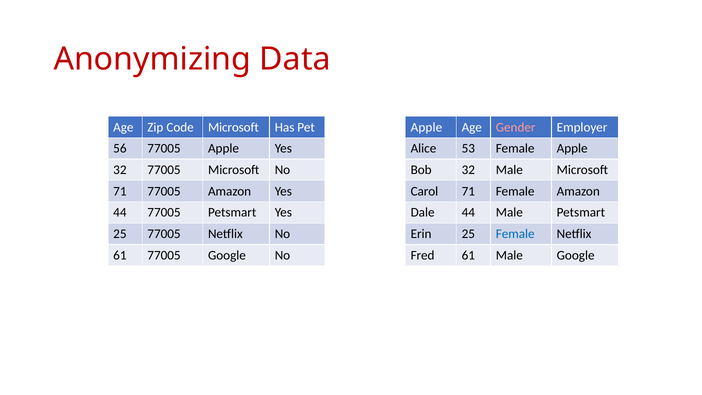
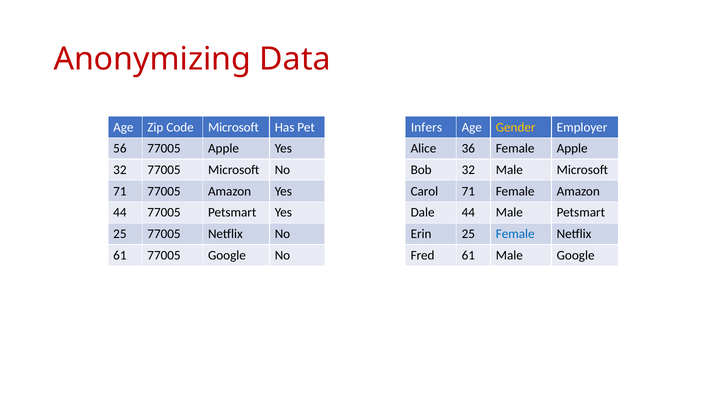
Apple: Apple -> Infers (426, 127)
Gender colour: pink -> yellow (516, 127)
53: 53 -> 36 (468, 148)
